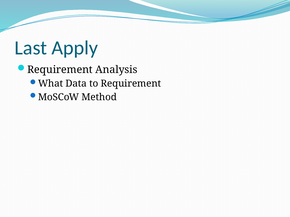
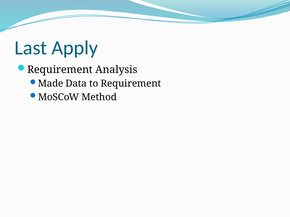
What: What -> Made (51, 84)
